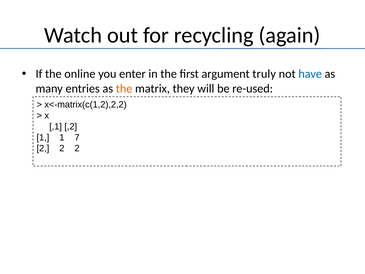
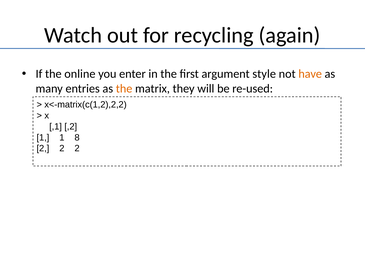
truly: truly -> style (264, 74)
have colour: blue -> orange (310, 74)
7: 7 -> 8 (77, 137)
